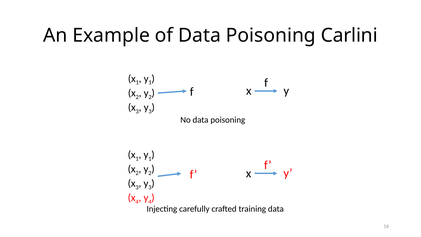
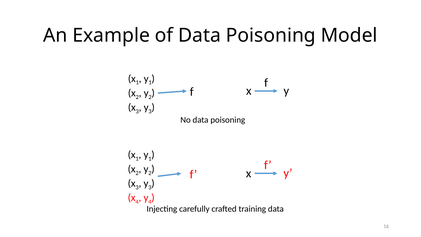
Carlini: Carlini -> Model (349, 35)
